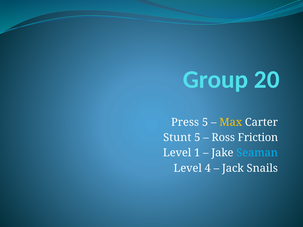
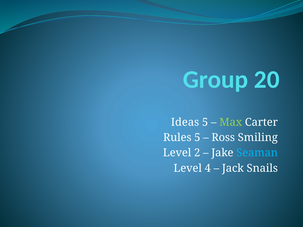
Press: Press -> Ideas (185, 122)
Max colour: yellow -> light green (231, 122)
Stunt: Stunt -> Rules (177, 138)
Friction: Friction -> Smiling (258, 138)
1: 1 -> 2 (197, 153)
